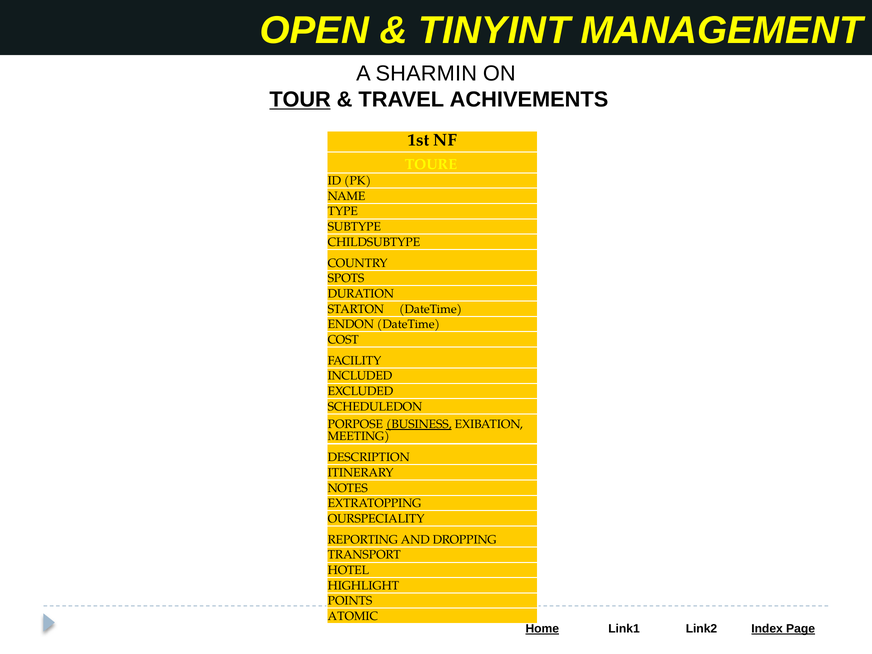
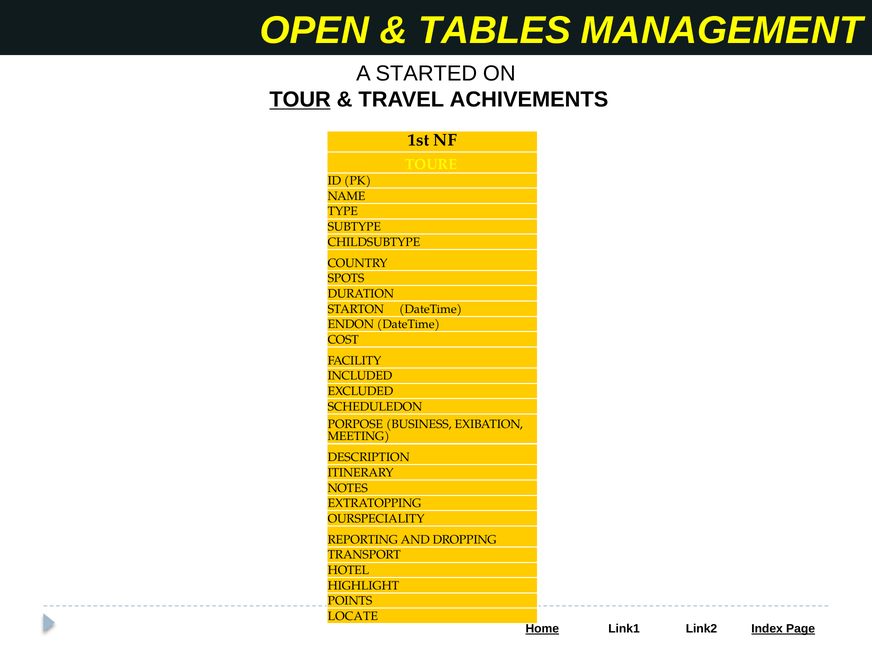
TINYINT: TINYINT -> TABLES (495, 30)
SHARMIN: SHARMIN -> STARTED (426, 73)
BUSINESS underline: present -> none (419, 424)
ATOMIC: ATOMIC -> LOCATE (353, 616)
